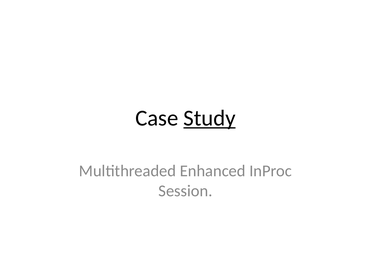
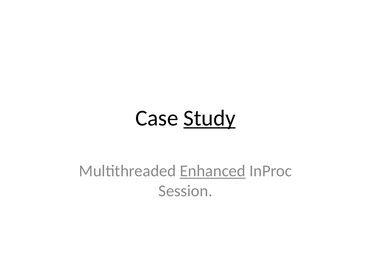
Enhanced underline: none -> present (213, 171)
